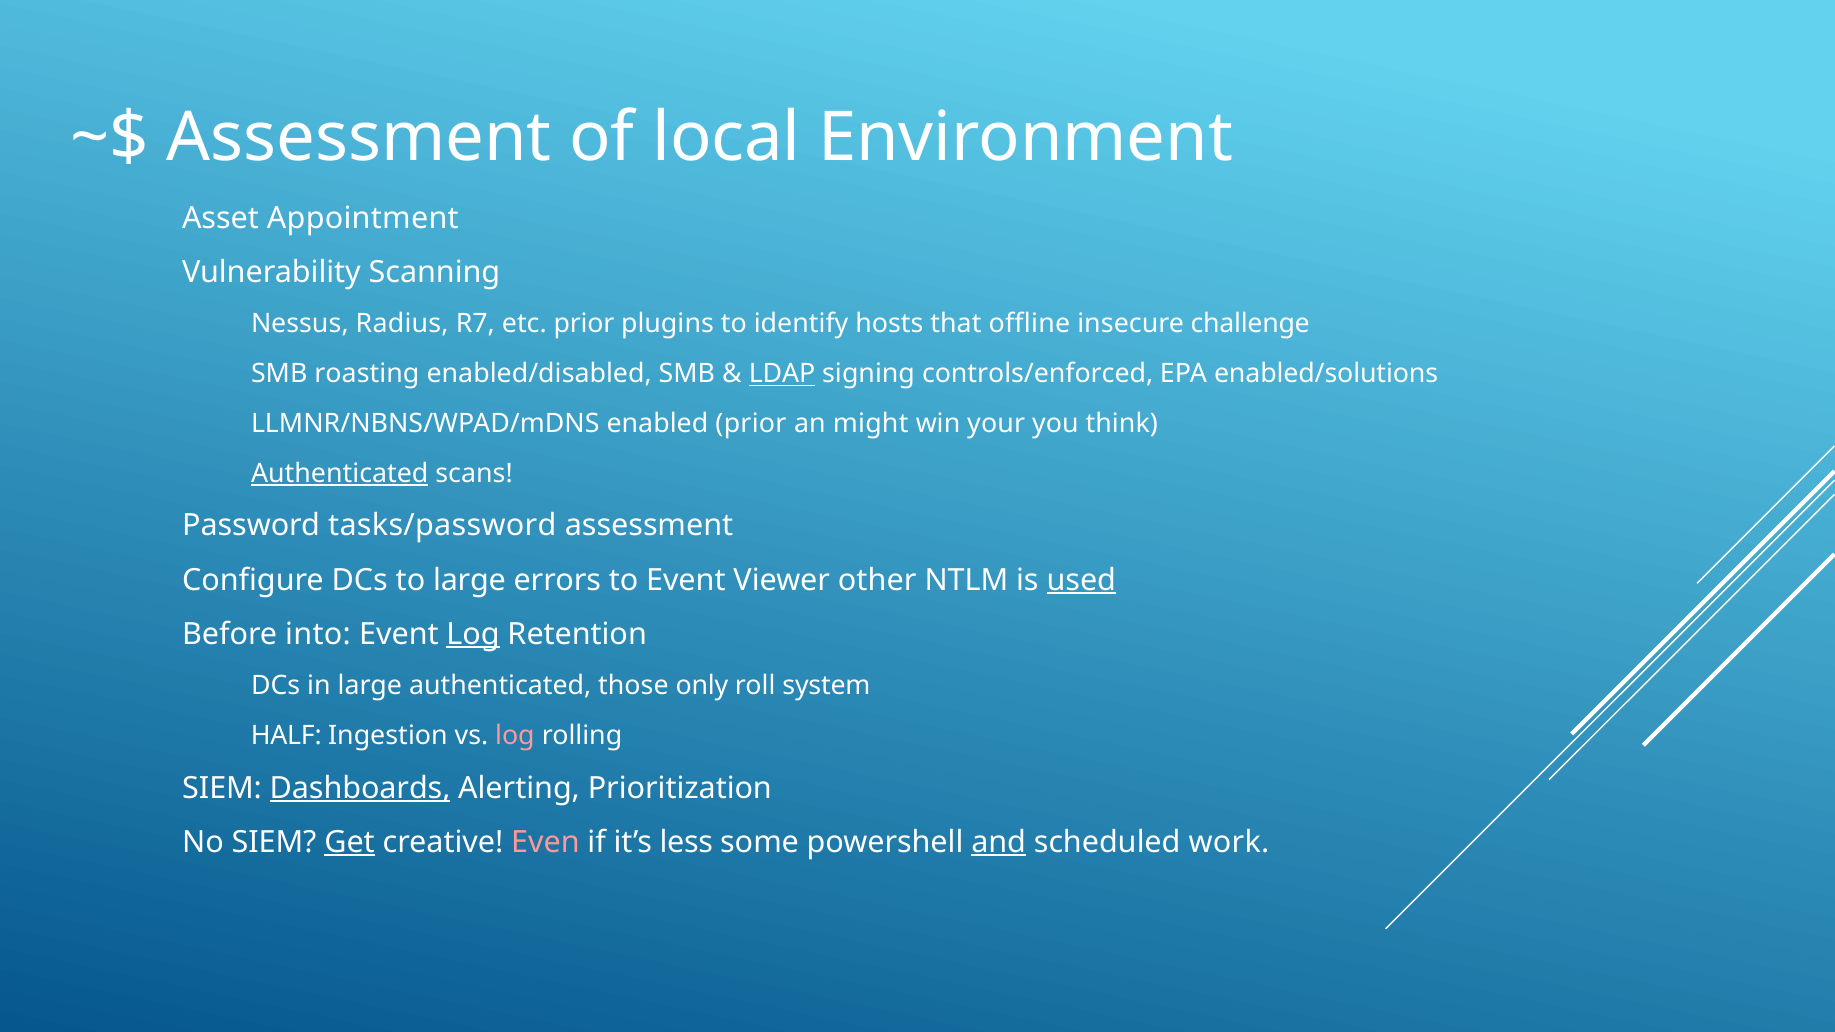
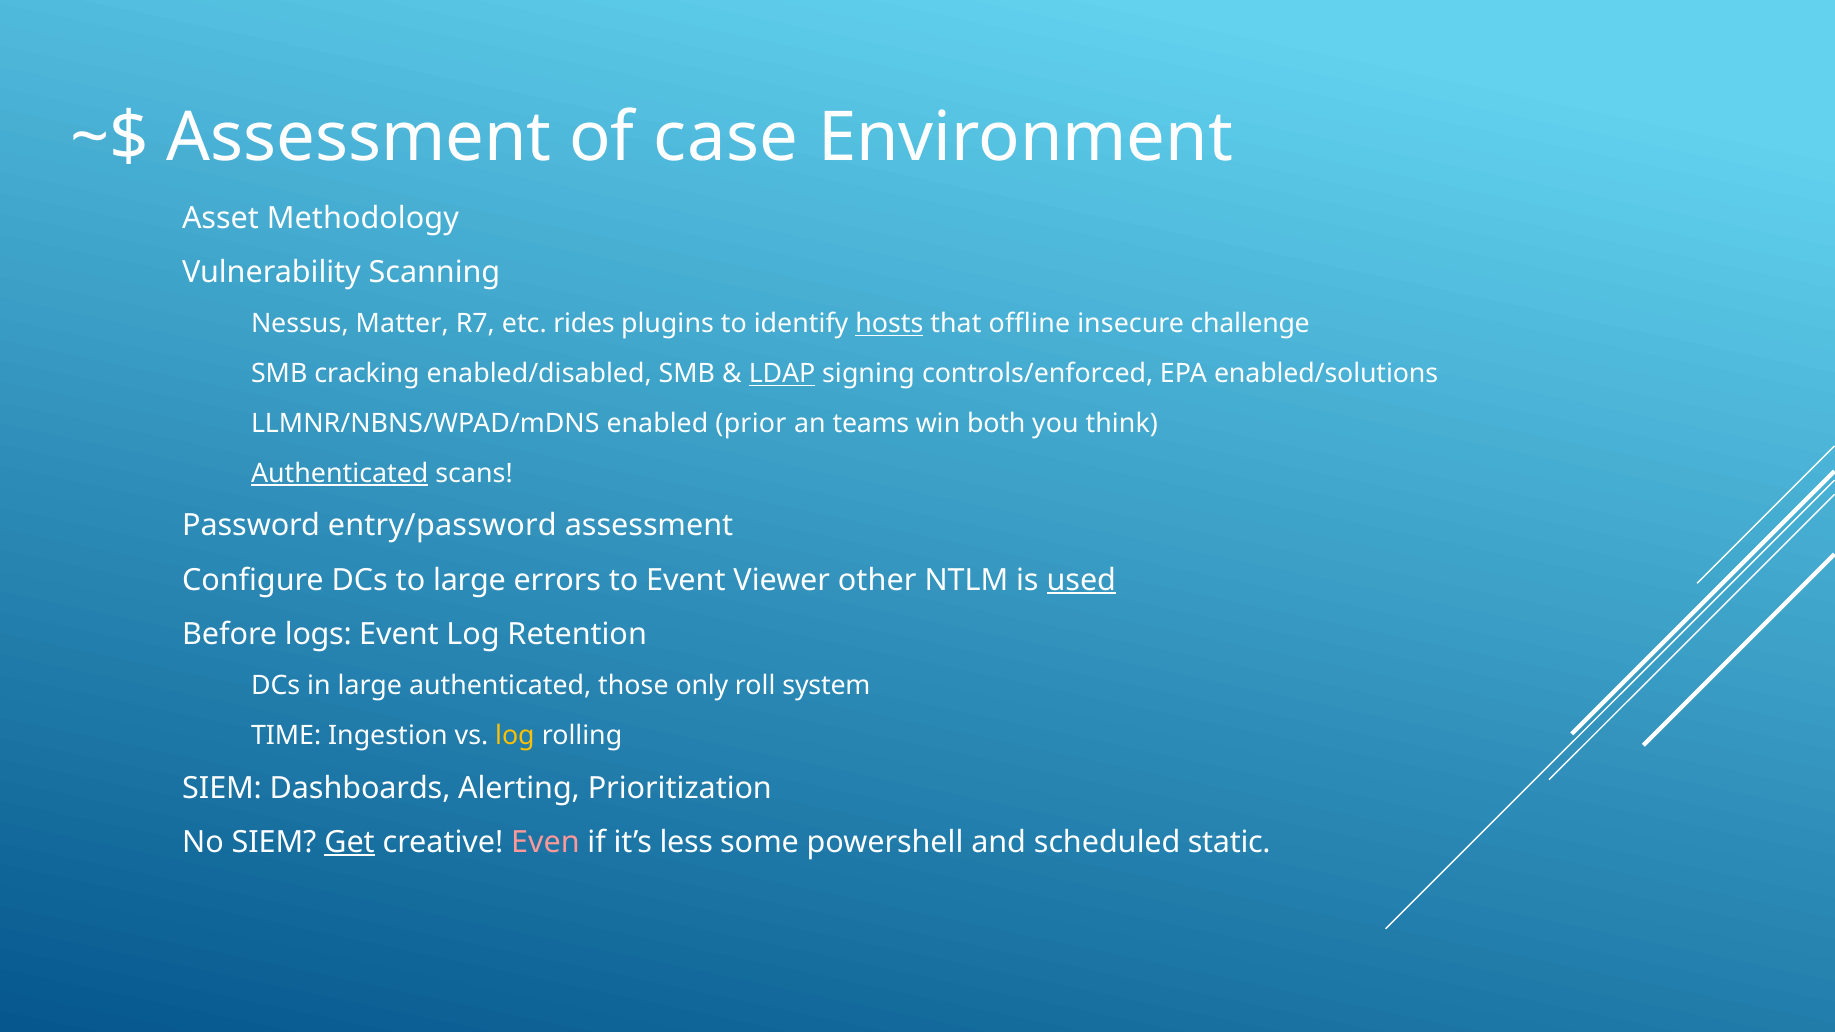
local: local -> case (726, 138)
Appointment: Appointment -> Methodology (363, 218)
Radius: Radius -> Matter (402, 324)
etc prior: prior -> rides (584, 324)
hosts underline: none -> present (889, 324)
roasting: roasting -> cracking (367, 374)
might: might -> teams (871, 424)
your: your -> both (996, 424)
tasks/password: tasks/password -> entry/password (442, 526)
into: into -> logs (318, 634)
Log underline: present -> none (473, 634)
HALF: HALF -> TIME (286, 736)
log colour: pink -> yellow (515, 736)
Dashboards underline: present -> none (360, 788)
and underline: present -> none (999, 842)
work: work -> static (1229, 842)
